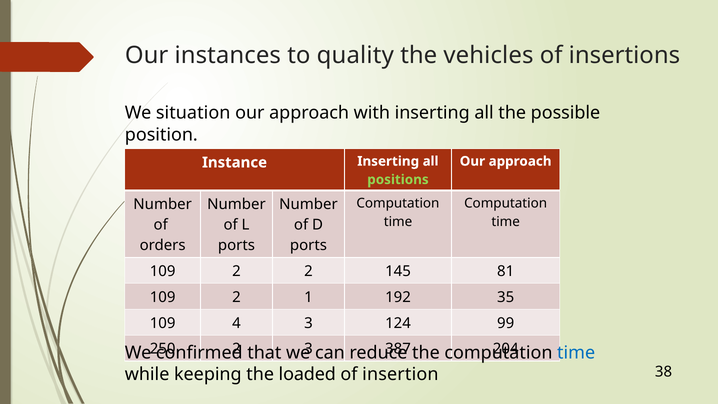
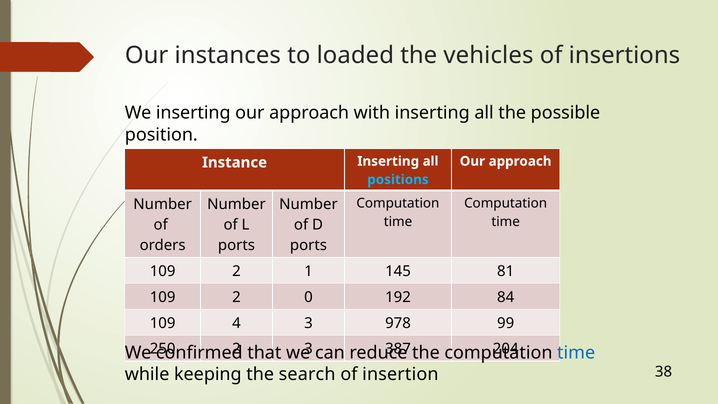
quality: quality -> loaded (355, 56)
We situation: situation -> inserting (193, 113)
positions colour: light green -> light blue (398, 180)
2 2: 2 -> 1 (308, 271)
1: 1 -> 0 (308, 297)
35: 35 -> 84 (506, 297)
124: 124 -> 978 (398, 323)
loaded: loaded -> search (307, 374)
